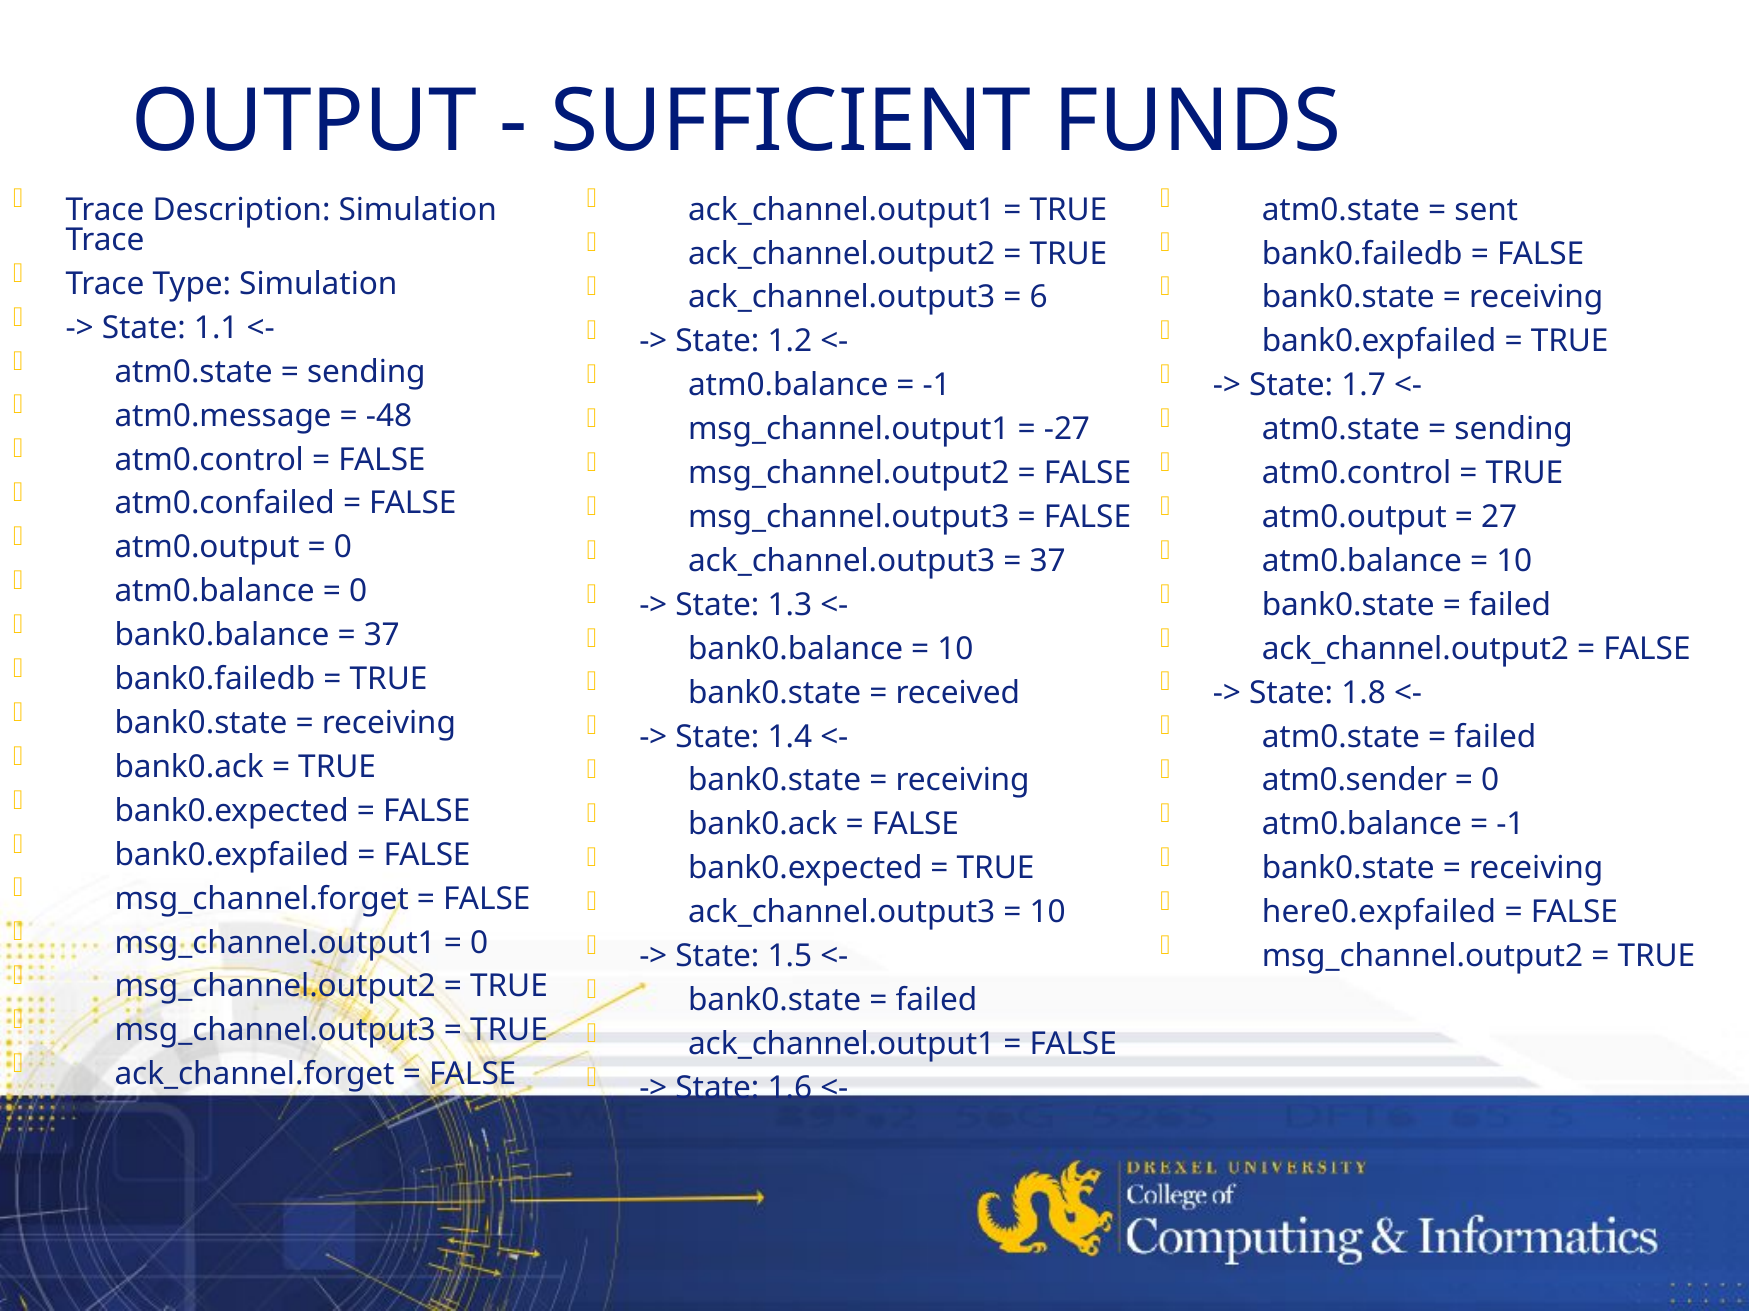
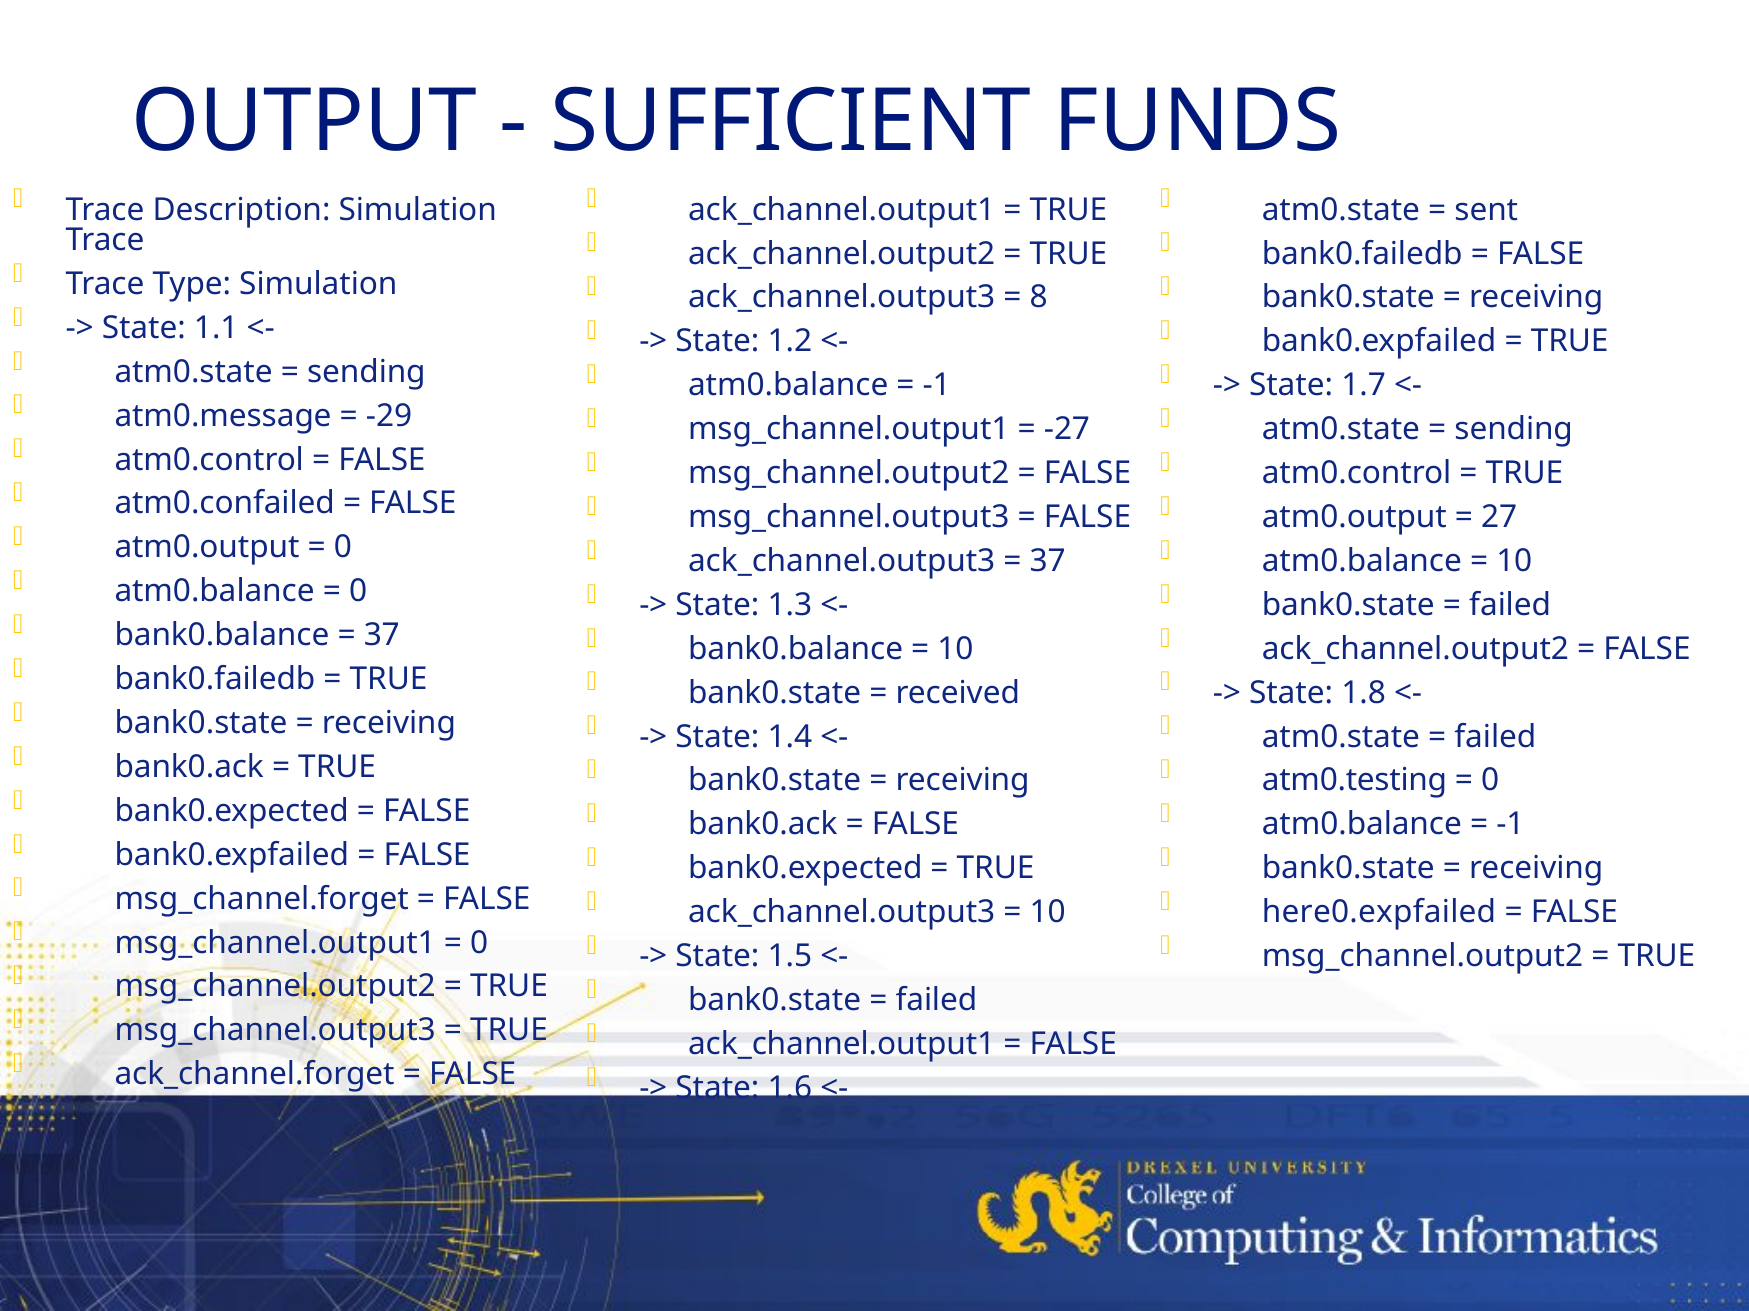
6: 6 -> 8 (1039, 298)
-48: -48 -> -29 (389, 416)
atm0.sender: atm0.sender -> atm0.testing (1354, 781)
